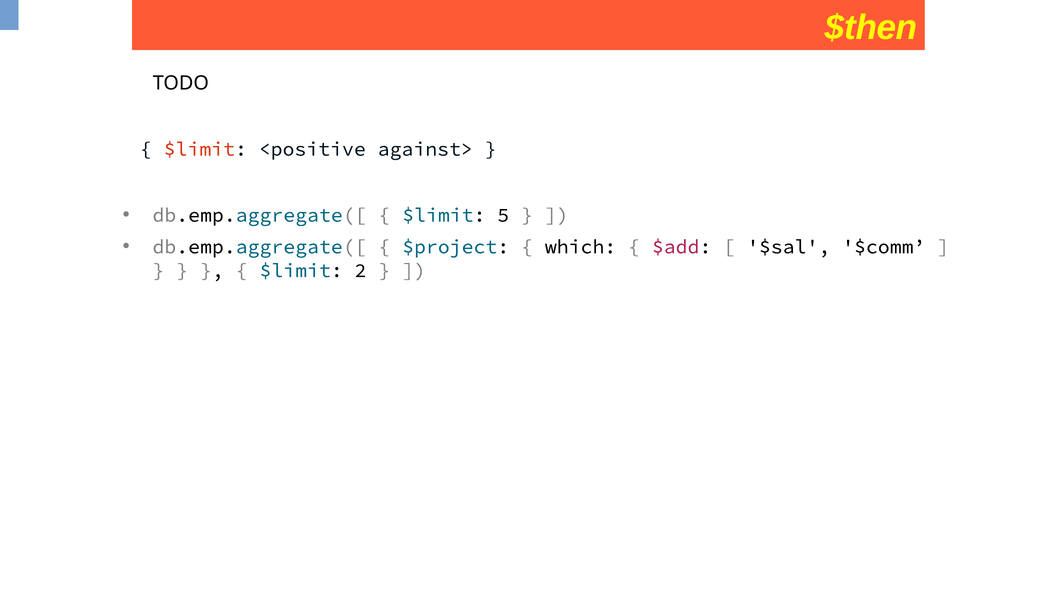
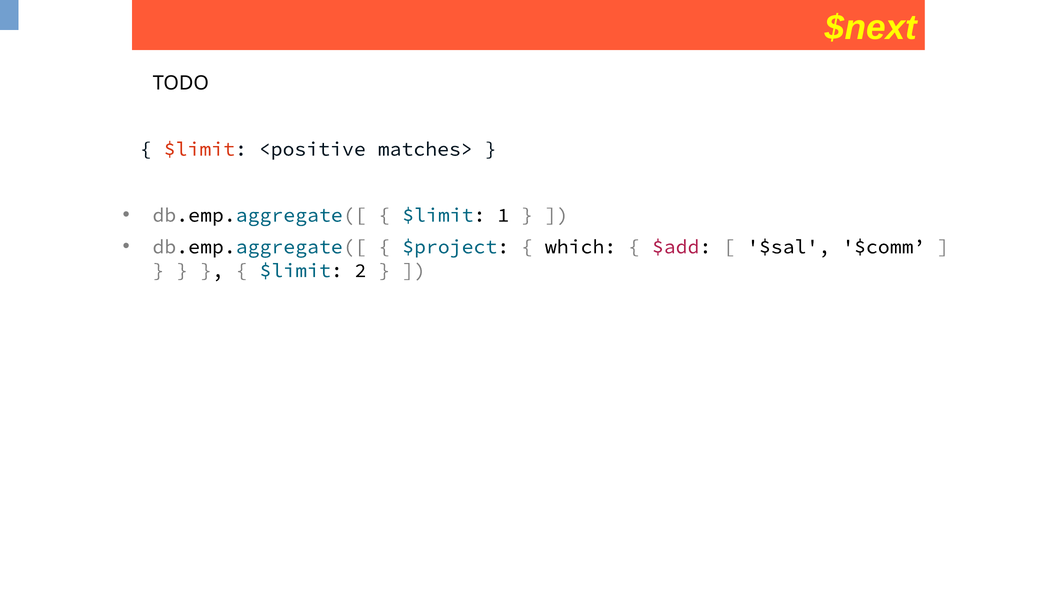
$then: $then -> $next (871, 28)
against>: against> -> matches> (425, 149)
5: 5 -> 1 (503, 215)
